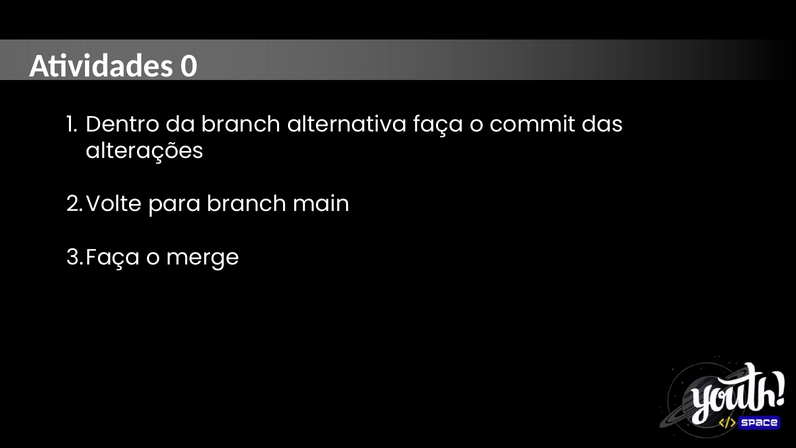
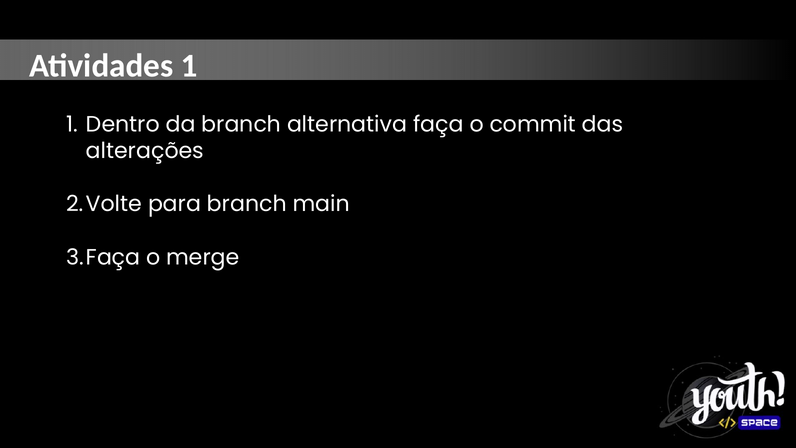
Atividades 0: 0 -> 1 (189, 66)
